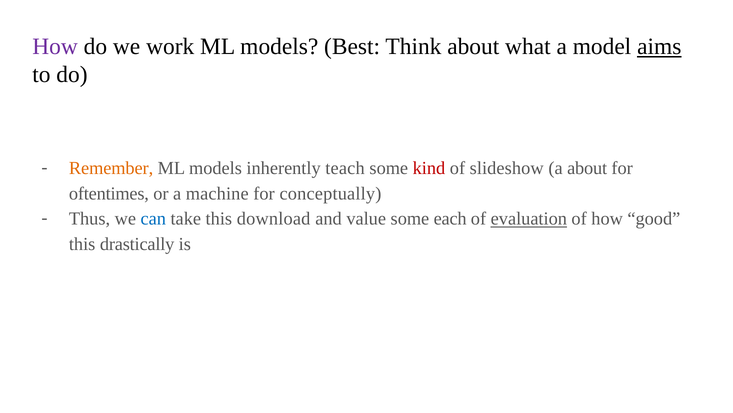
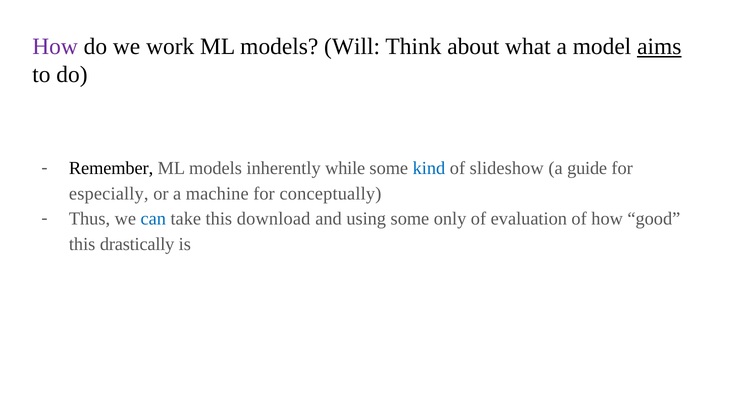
Best: Best -> Will (352, 46)
Remember colour: orange -> black (111, 168)
teach: teach -> while (345, 168)
kind colour: red -> blue (429, 168)
a about: about -> guide (587, 168)
oftentimes: oftentimes -> especially (109, 193)
value: value -> using (366, 219)
each: each -> only (450, 219)
evaluation underline: present -> none (529, 219)
